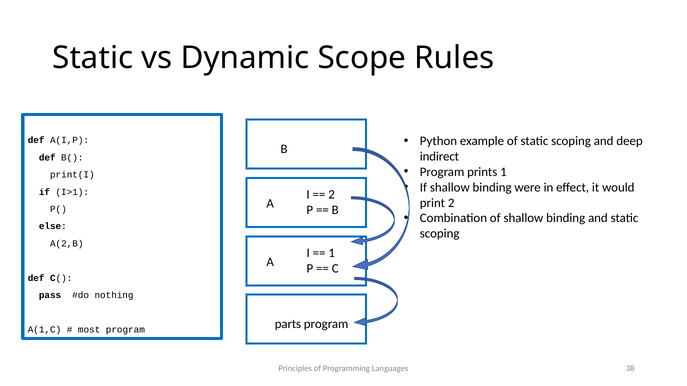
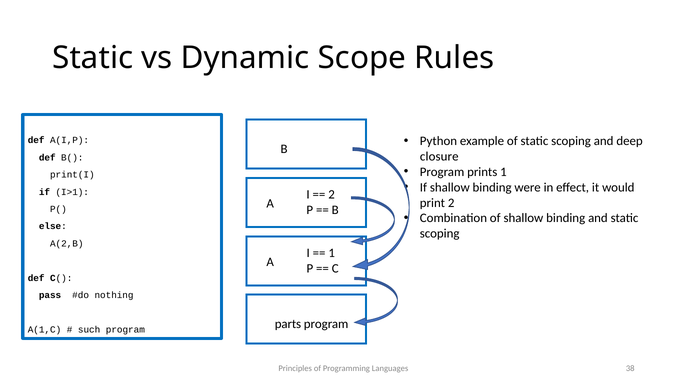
indirect: indirect -> closure (439, 157)
most: most -> such (89, 330)
